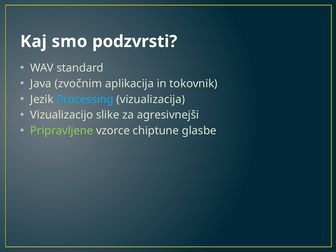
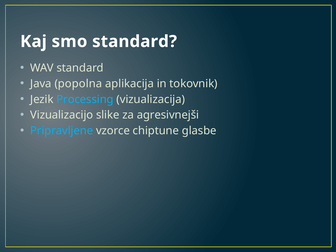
smo podzvrsti: podzvrsti -> standard (135, 41)
zvočnim: zvočnim -> popolna (78, 84)
Pripravljene colour: light green -> light blue (62, 131)
